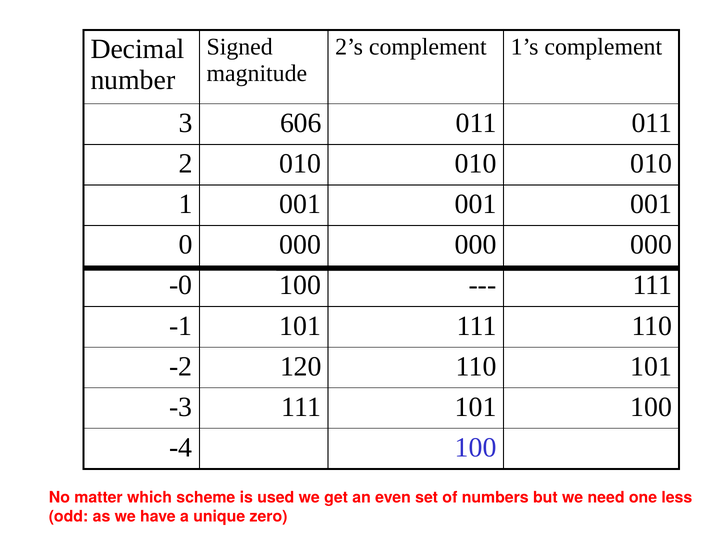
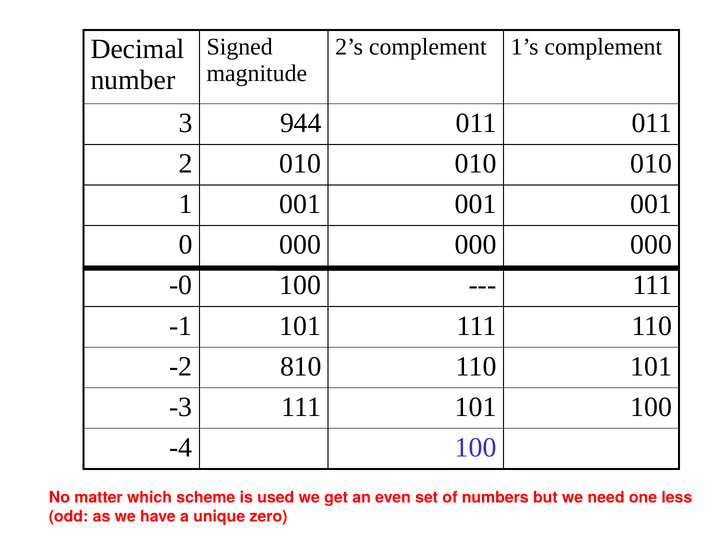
606: 606 -> 944 (301, 123)
120: 120 -> 810 (301, 366)
